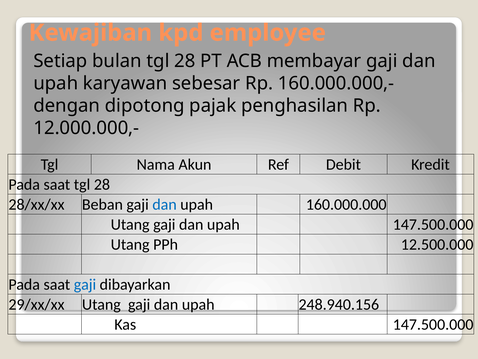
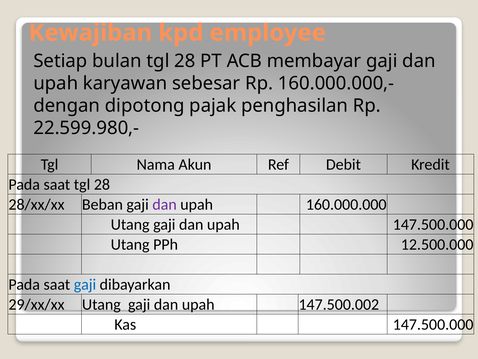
12.000.000,-: 12.000.000,- -> 22.599.980,- (86, 128)
dan colour: blue -> purple (165, 204)
248.940.156: 248.940.156 -> 147.500.002 (339, 304)
